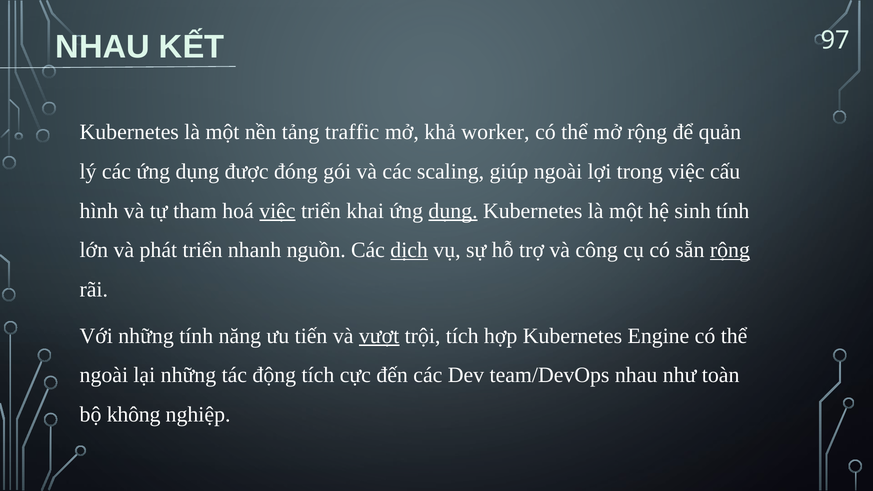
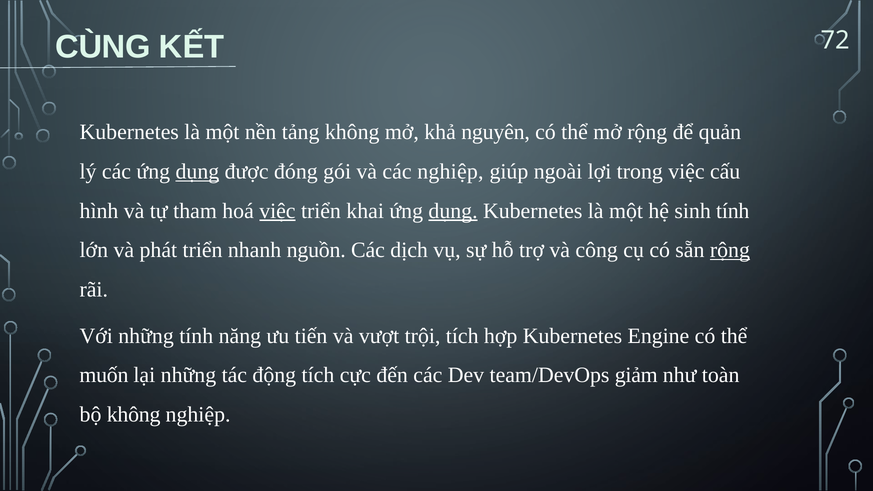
NHAU: NHAU -> CÙNG (103, 47)
97: 97 -> 72 (836, 40)
tảng traffic: traffic -> không (352, 132)
worker: worker -> nguyên (496, 132)
dụng underline: none -> present (197, 172)
các scaling: scaling -> nghiệp (450, 172)
dịch underline: present -> none (409, 250)
vượt underline: present -> none (379, 336)
ngoài: ngoài -> muốn (104, 375)
team/DevOps nhau: nhau -> giảm (636, 375)
